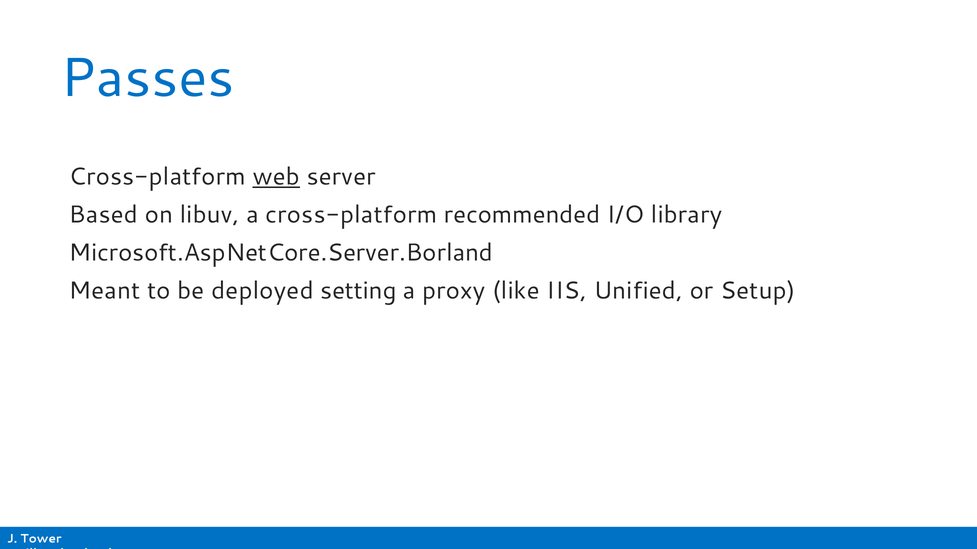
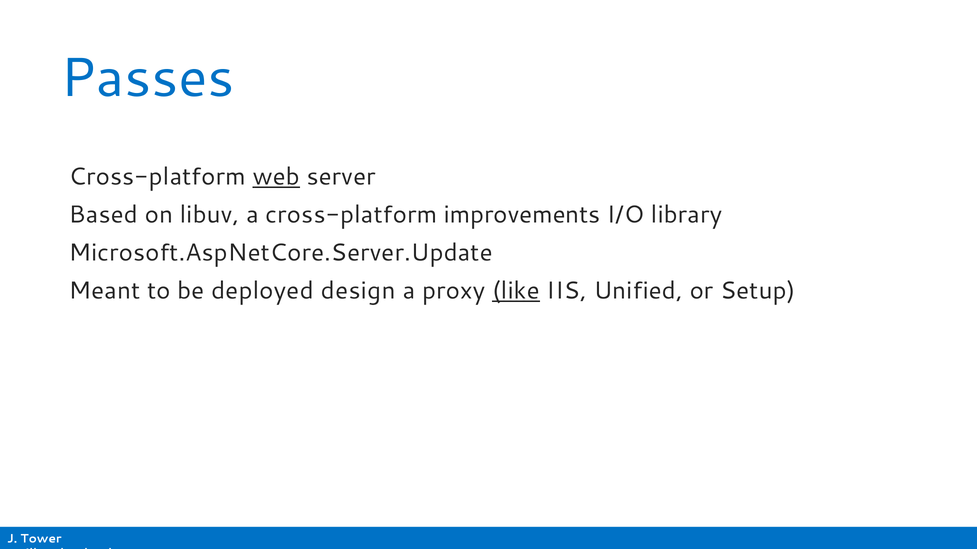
recommended: recommended -> improvements (522, 215)
Microsoft.AspNetCore.Server.Borland: Microsoft.AspNetCore.Server.Borland -> Microsoft.AspNetCore.Server.Update (281, 253)
setting: setting -> design (358, 291)
like underline: none -> present (516, 291)
